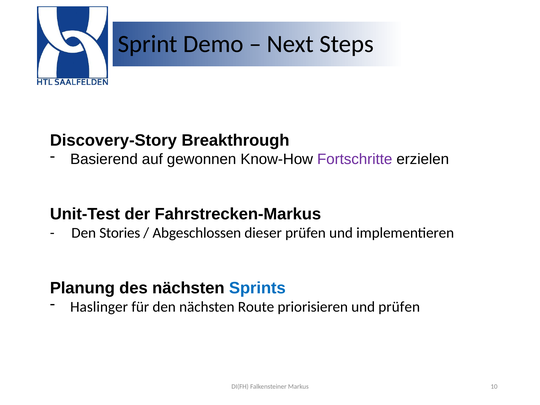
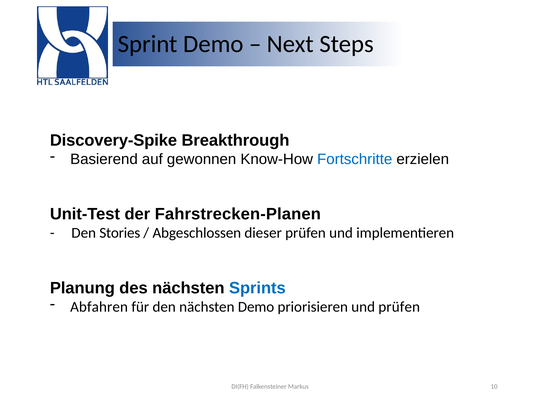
Discovery-Story: Discovery-Story -> Discovery-Spike (113, 140)
Fortschritte colour: purple -> blue (355, 159)
Fahrstrecken-Markus: Fahrstrecken-Markus -> Fahrstrecken-Planen (238, 214)
Haslinger: Haslinger -> Abfahren (99, 307)
nächsten Route: Route -> Demo (256, 307)
